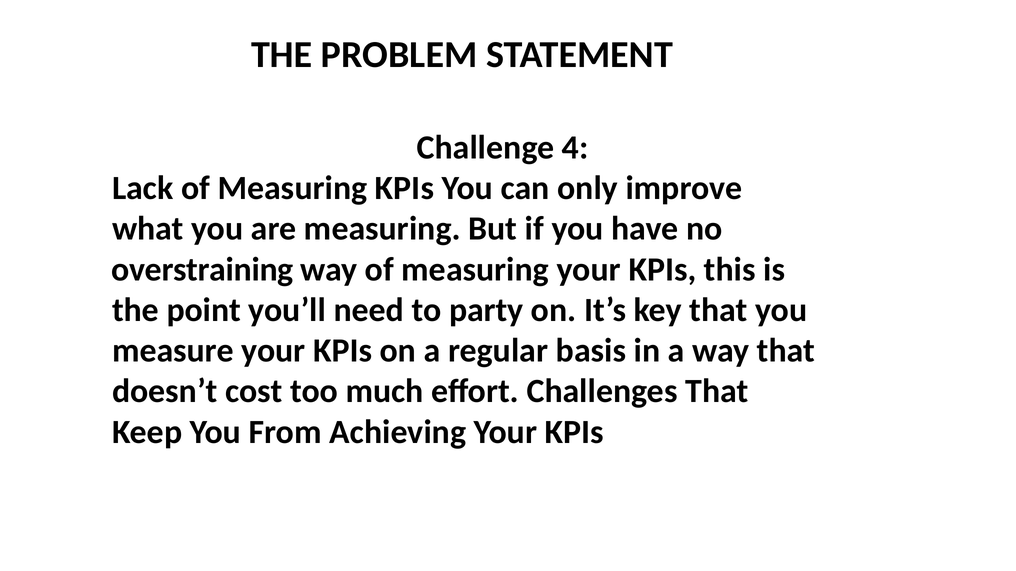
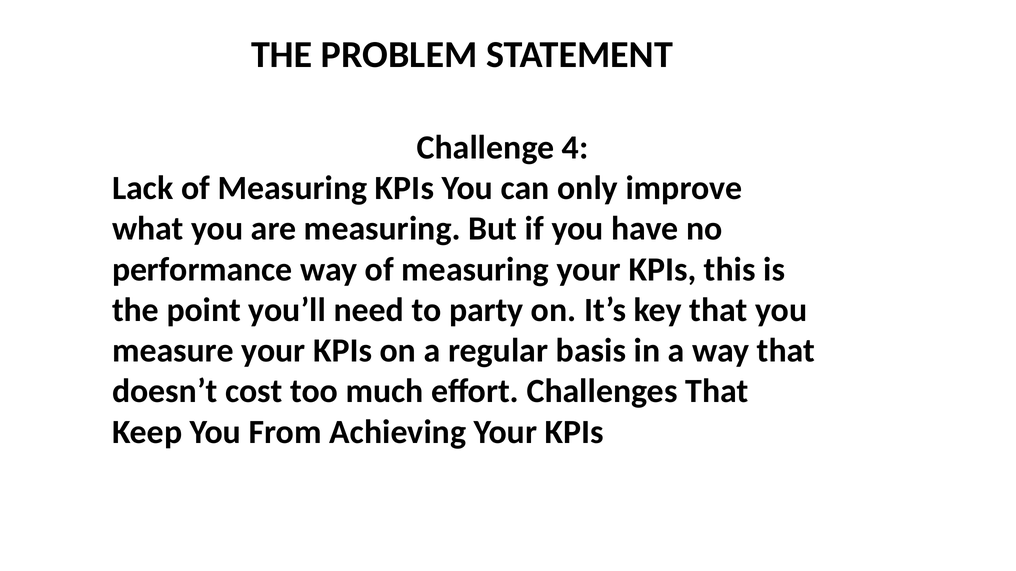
overstraining: overstraining -> performance (202, 270)
